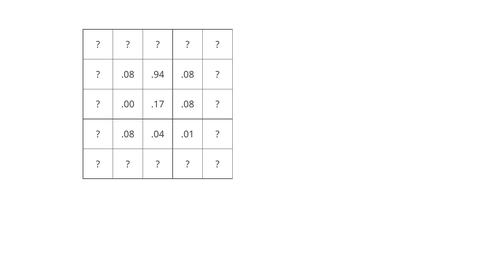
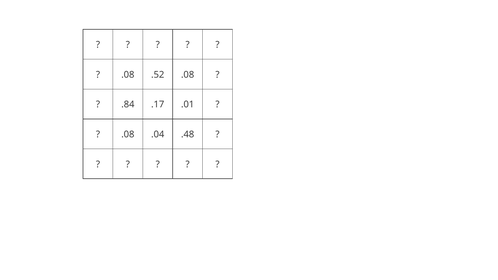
.94: .94 -> .52 (158, 75)
.00: .00 -> .84 (128, 105)
.17 .08: .08 -> .01 (188, 105)
.01: .01 -> .48 (188, 134)
